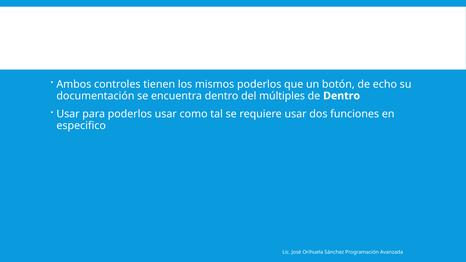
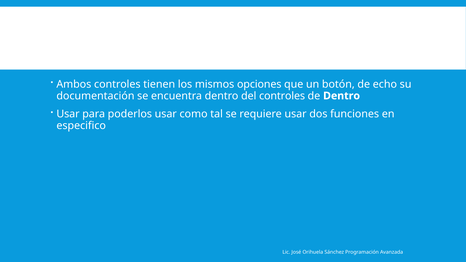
mismos poderlos: poderlos -> opciones (259, 84)
del múltiples: múltiples -> controles (282, 96)
